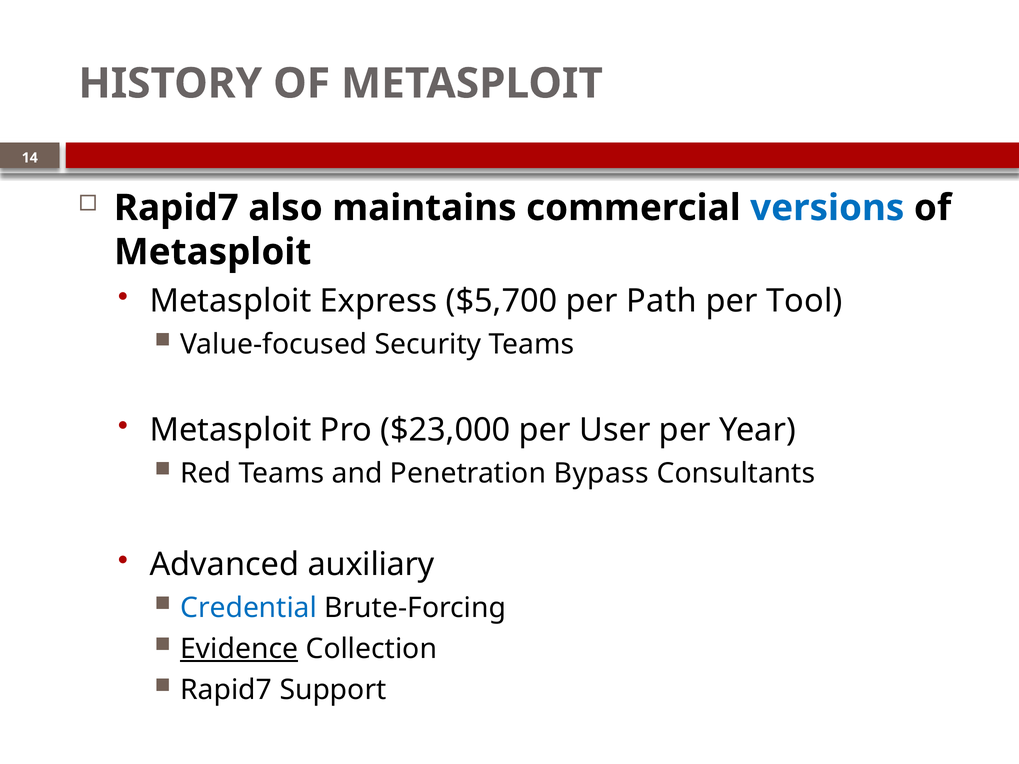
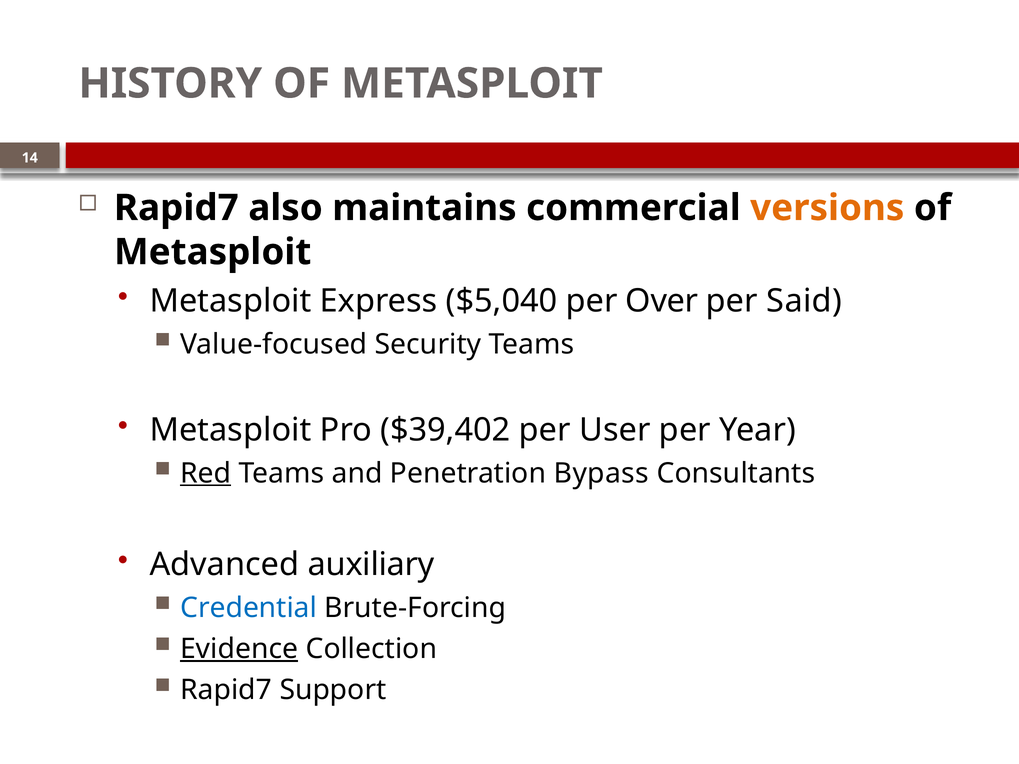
versions colour: blue -> orange (827, 208)
$5,700: $5,700 -> $5,040 (502, 301)
Path: Path -> Over (662, 301)
Tool: Tool -> Said (804, 301)
$23,000: $23,000 -> $39,402 (445, 430)
Red underline: none -> present (206, 473)
